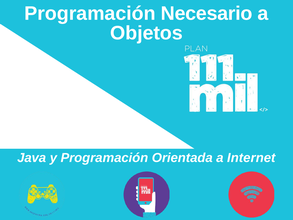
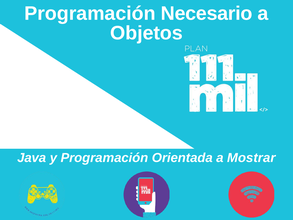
Internet: Internet -> Mostrar (251, 158)
